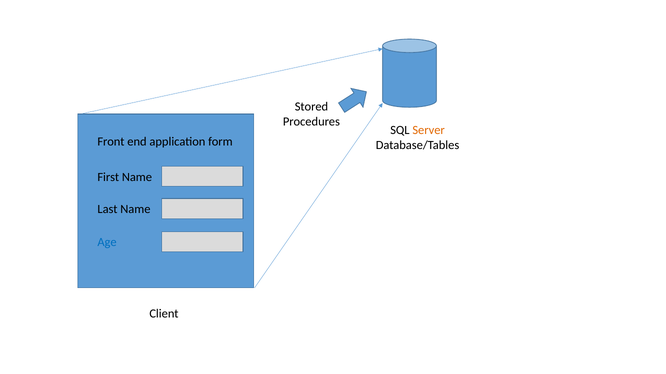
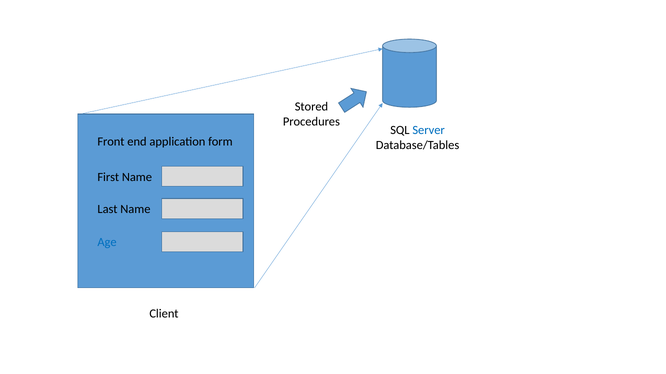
Server colour: orange -> blue (429, 130)
